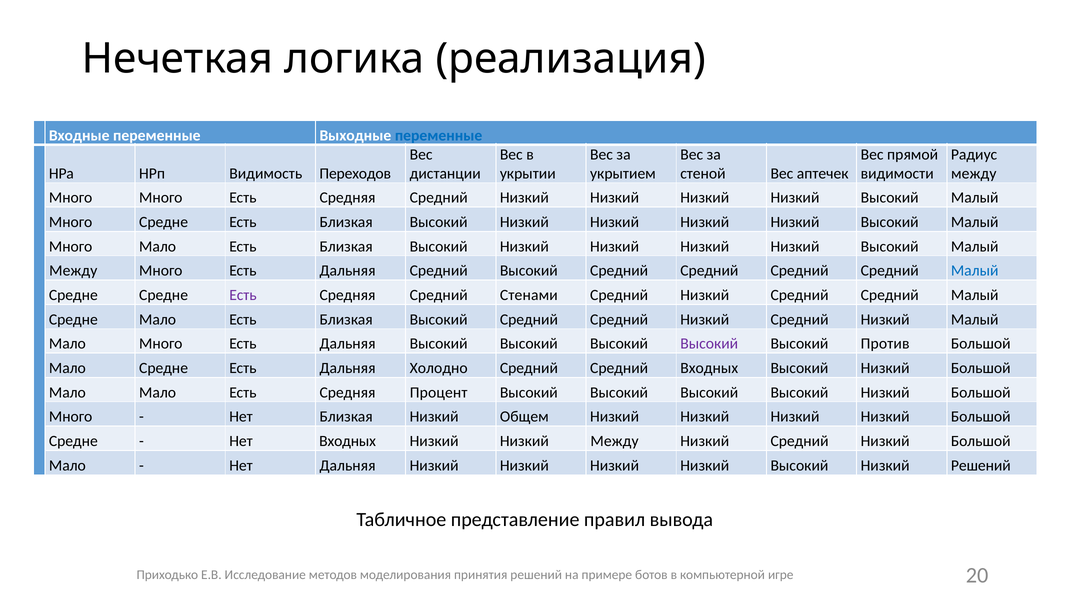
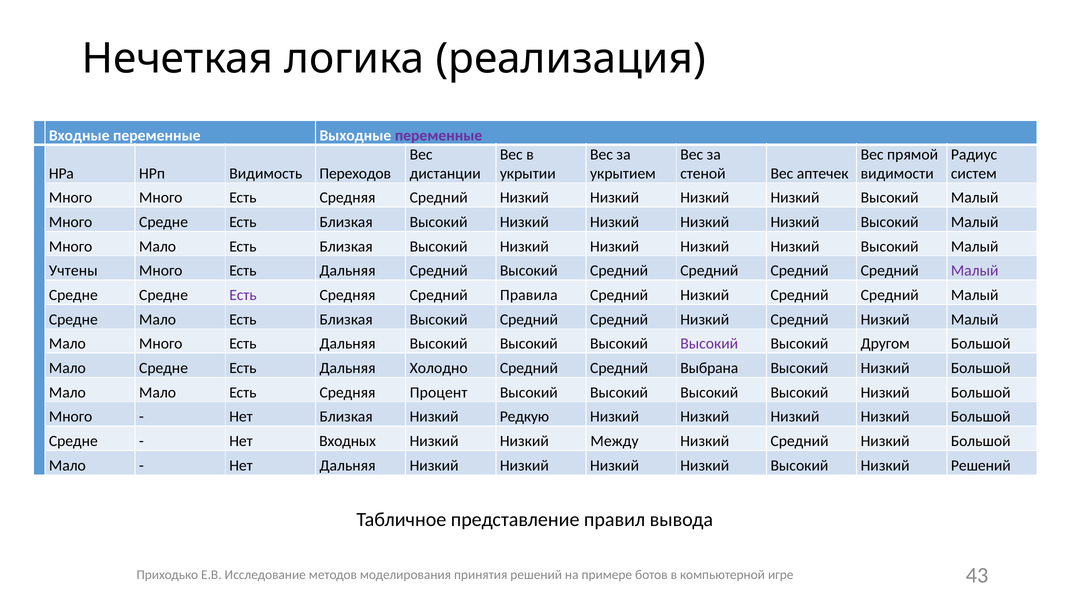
переменные colour: blue -> purple (439, 135)
между: между -> систем (974, 173)
Между: Между -> Учтены (73, 271)
Малый colour: blue -> purple (975, 271)
Стенами: Стенами -> Правила (529, 295)
Против: Против -> Другом (885, 344)
Средний Входных: Входных -> Выбрана (709, 368)
Общем: Общем -> Редкую (524, 417)
20: 20 -> 43 (977, 575)
